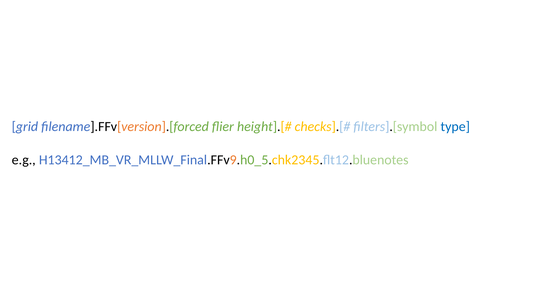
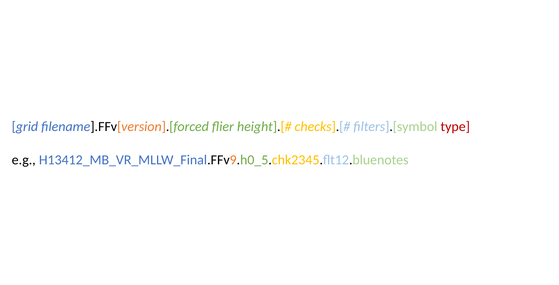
type colour: blue -> red (455, 127)
